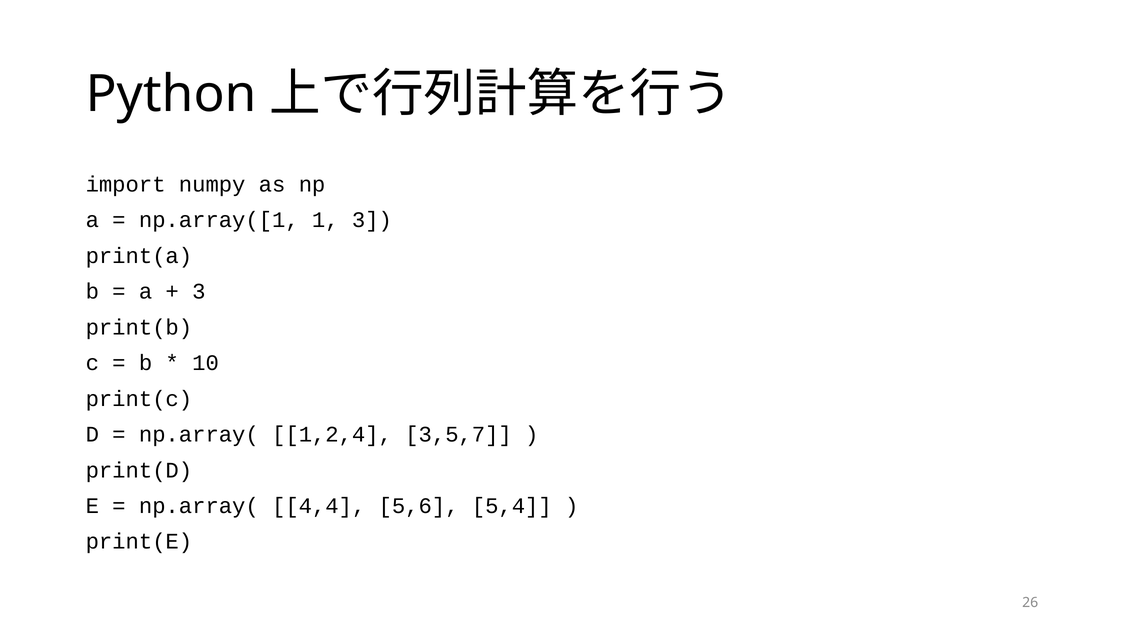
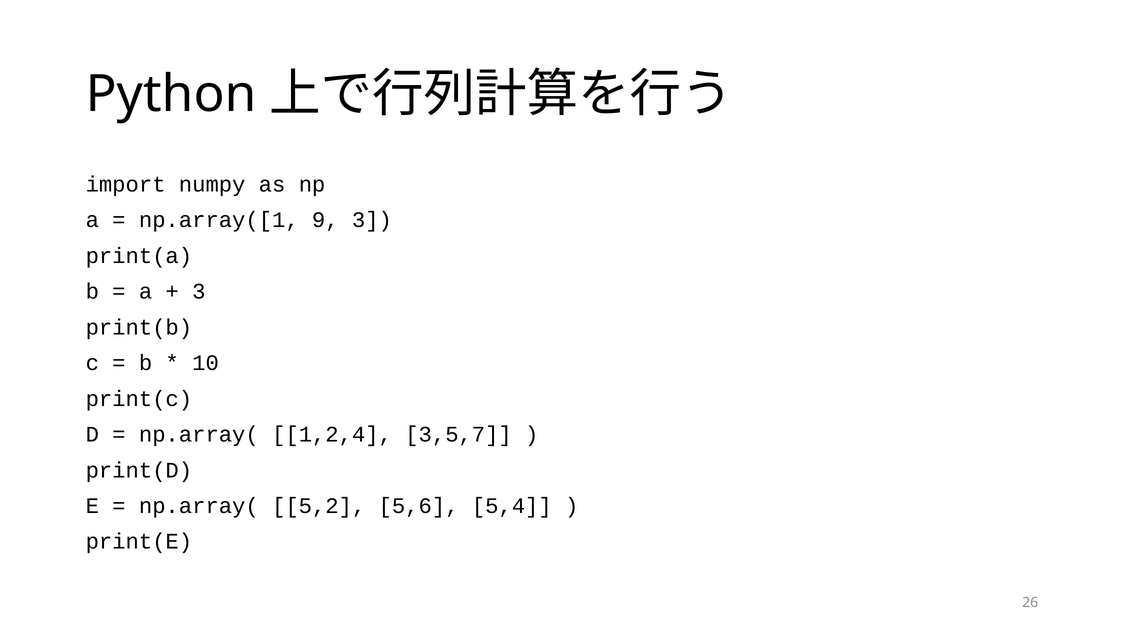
1: 1 -> 9 (325, 220)
4,4: 4,4 -> 5,2 (319, 506)
